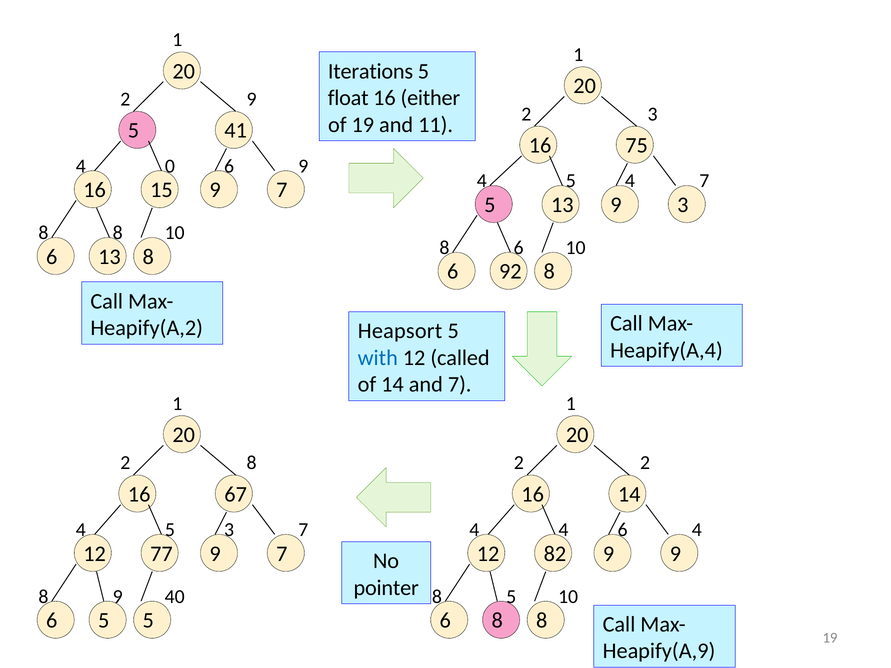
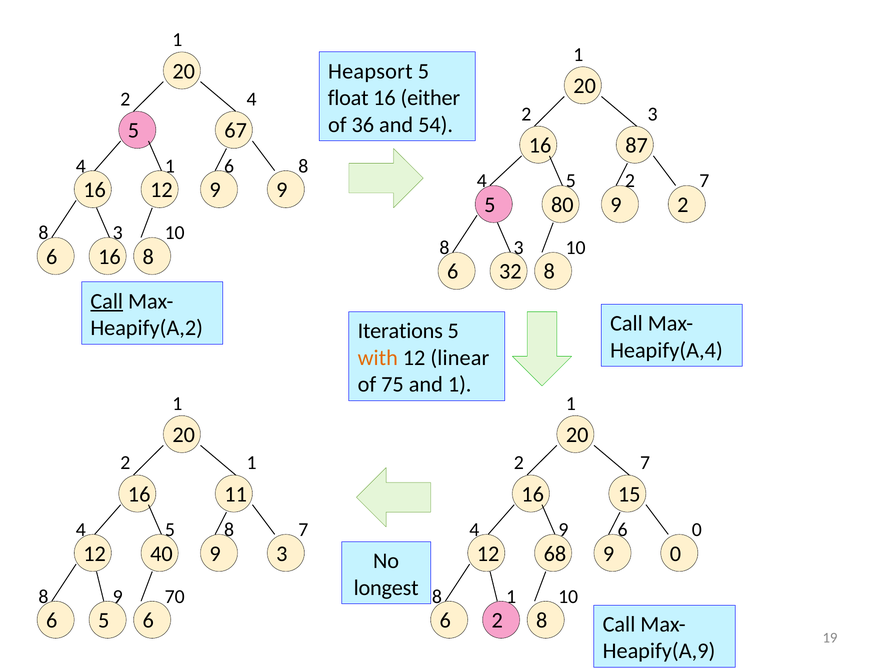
Iterations: Iterations -> Heapsort (370, 71)
2 9: 9 -> 4 (252, 99)
of 19: 19 -> 36 (363, 125)
11: 11 -> 54 (436, 125)
41: 41 -> 67 (236, 131)
75: 75 -> 87 (637, 145)
4 0: 0 -> 1 (170, 166)
6 9: 9 -> 8 (303, 166)
5 4: 4 -> 2 (630, 181)
16 15: 15 -> 12 (161, 190)
7: 7 -> 9 (282, 190)
5 13: 13 -> 80 (562, 205)
9 3: 3 -> 2 (683, 205)
8: 8 -> 3 (118, 233)
6: 6 -> 3 (519, 248)
6 13: 13 -> 16 (109, 257)
92: 92 -> 32 (510, 272)
Call underline: none -> present (107, 301)
Heapsort: Heapsort -> Iterations (400, 331)
with colour: blue -> orange (378, 358)
called: called -> linear (460, 358)
of 14: 14 -> 75 (392, 385)
and 7: 7 -> 1 (460, 385)
2 8: 8 -> 1 (252, 463)
2: 2 -> 7 (645, 463)
67: 67 -> 11 (236, 494)
16 14: 14 -> 15 (629, 494)
5 3: 3 -> 8 (229, 530)
4 4: 4 -> 9 (563, 530)
6 4: 4 -> 0 (697, 530)
77: 77 -> 40 (161, 554)
7: 7 -> 3 (282, 554)
82: 82 -> 68 (555, 554)
9 9: 9 -> 0 (675, 554)
pointer: pointer -> longest (386, 588)
40: 40 -> 70 (175, 597)
5: 5 -> 1 (511, 597)
5 5: 5 -> 6 (148, 621)
6 8: 8 -> 2 (497, 621)
